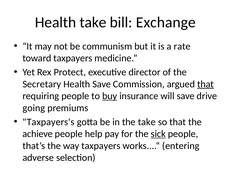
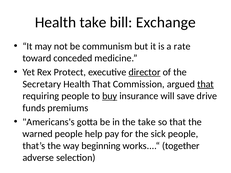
toward taxpayers: taxpayers -> conceded (73, 58)
director underline: none -> present (144, 72)
Health Save: Save -> That (102, 84)
going: going -> funds (34, 108)
Taxpayers's: Taxpayers's -> Americans's (49, 122)
achieve: achieve -> warned (38, 134)
sick underline: present -> none (158, 134)
way taxpayers: taxpayers -> beginning (101, 146)
entering: entering -> together (181, 146)
